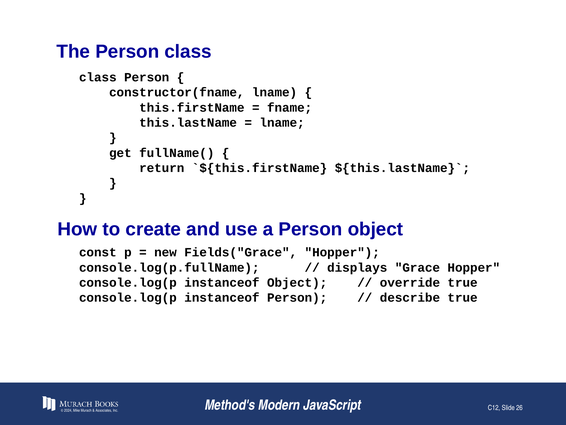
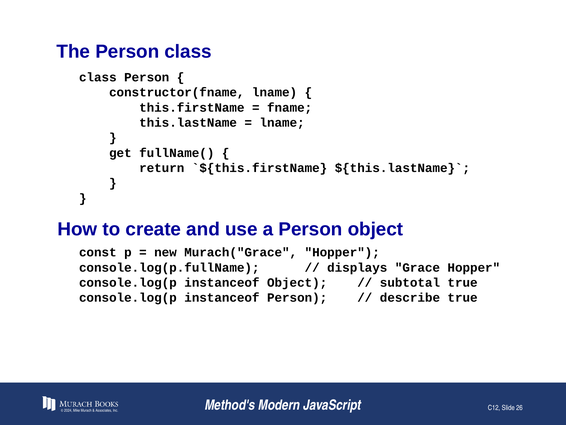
Fields("Grace: Fields("Grace -> Murach("Grace (241, 252)
override: override -> subtotal (410, 282)
